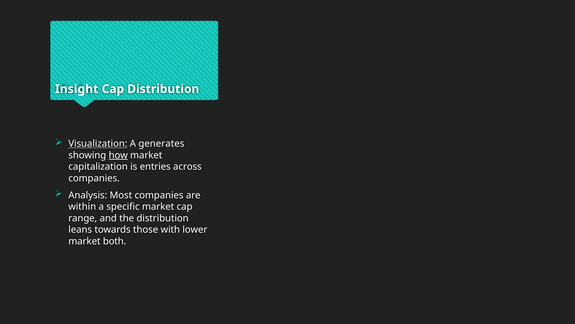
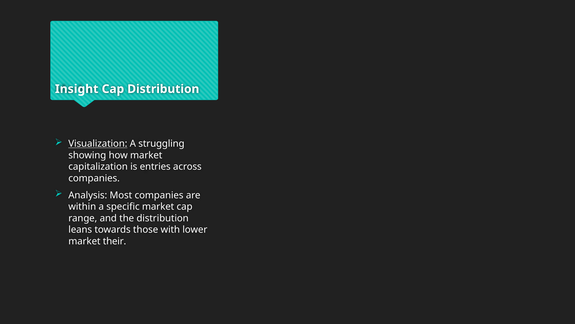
generates: generates -> struggling (161, 143)
how underline: present -> none (118, 155)
both: both -> their (115, 241)
